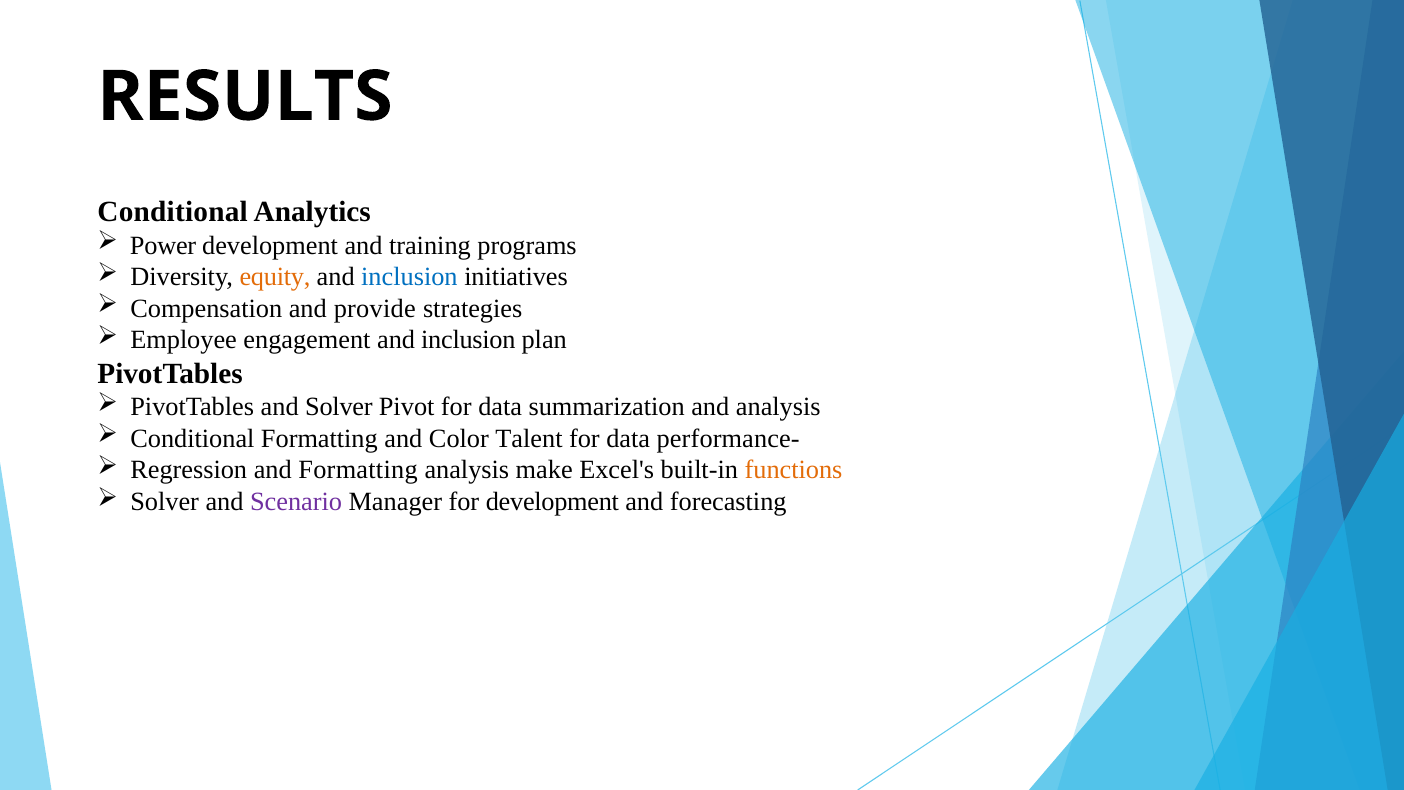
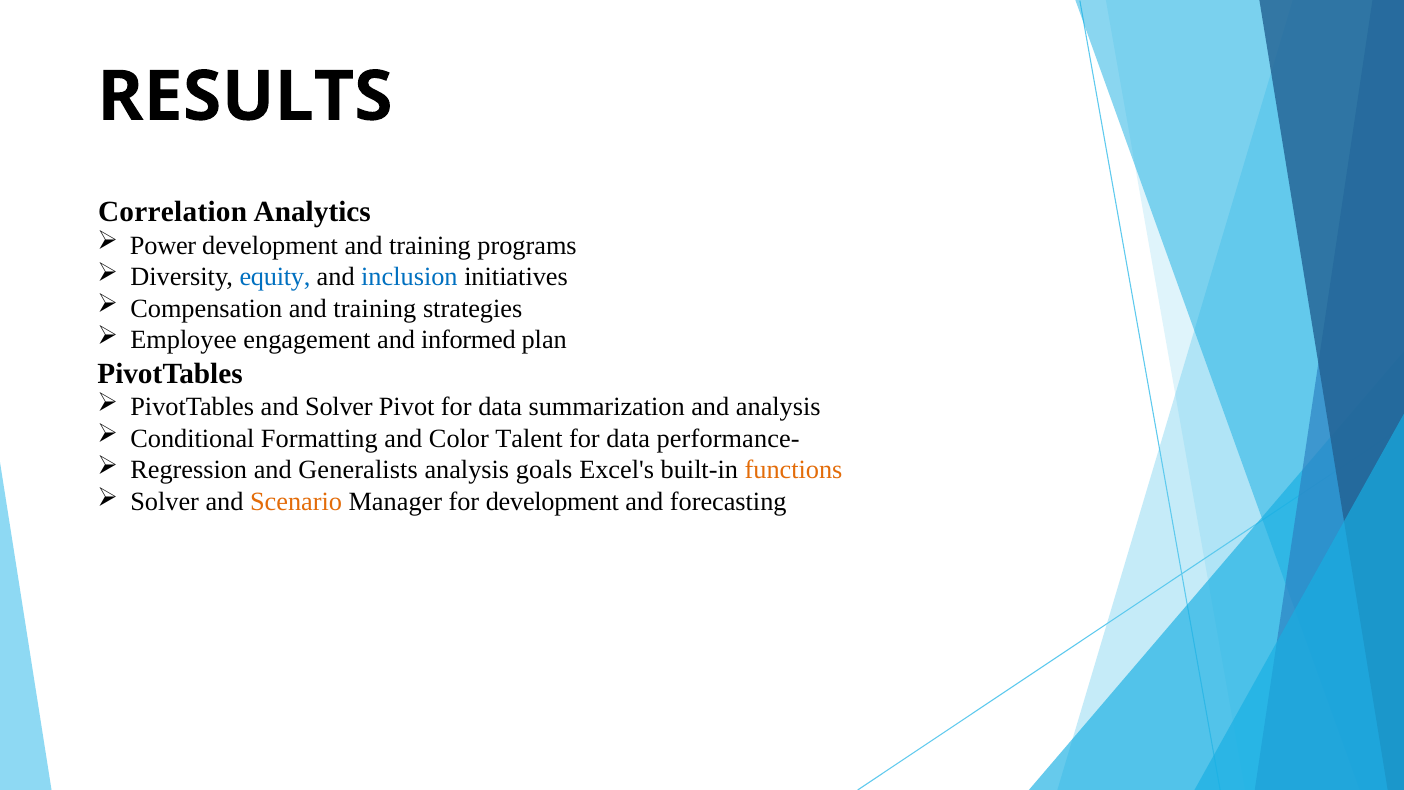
Conditional: Conditional -> Correlation (173, 212)
equity colour: orange -> blue (275, 277)
Compensation and provide: provide -> training (375, 308)
engagement and inclusion: inclusion -> informed (468, 340)
and Formatting: Formatting -> Generalists (358, 470)
make: make -> goals (544, 470)
Scenario colour: purple -> orange (296, 501)
